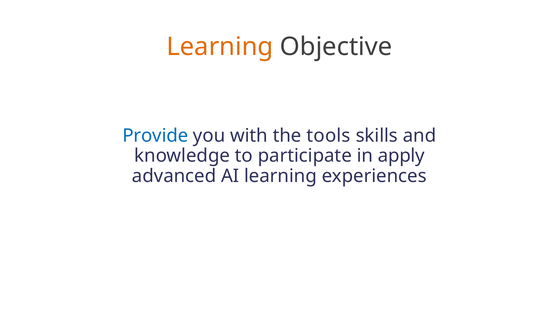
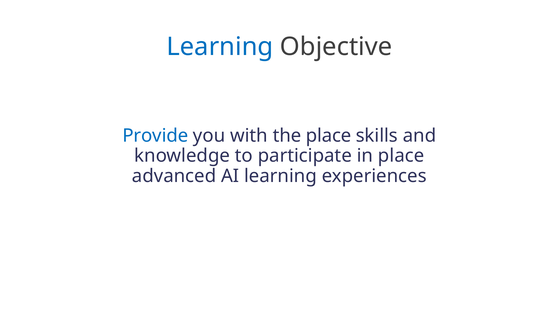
Learning colour: orange -> blue (220, 47)
the tools: tools -> place (329, 136)
in apply: apply -> place (401, 156)
